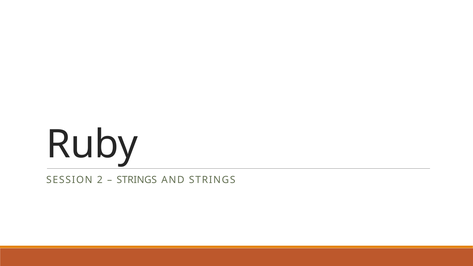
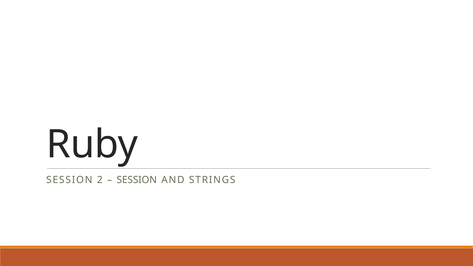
STRINGS: STRINGS -> SESSION (137, 180)
